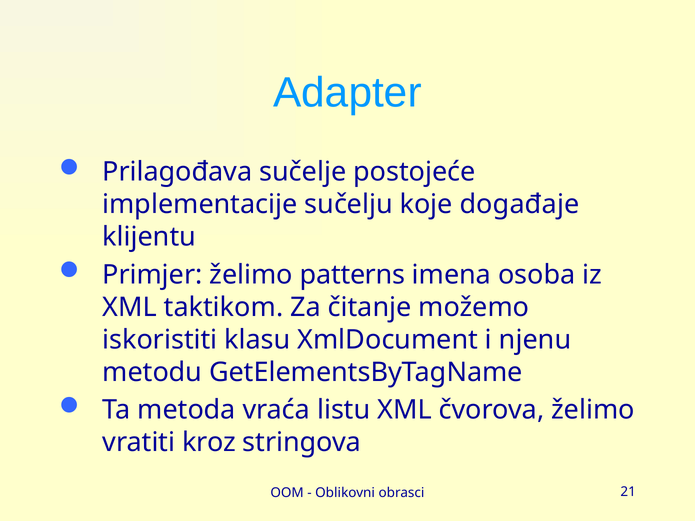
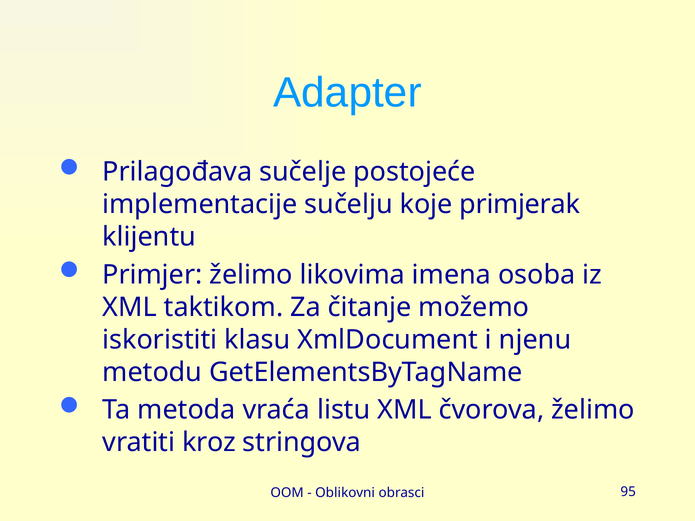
događaje: događaje -> primjerak (520, 205)
patterns: patterns -> likovima (352, 275)
21: 21 -> 95 (628, 492)
